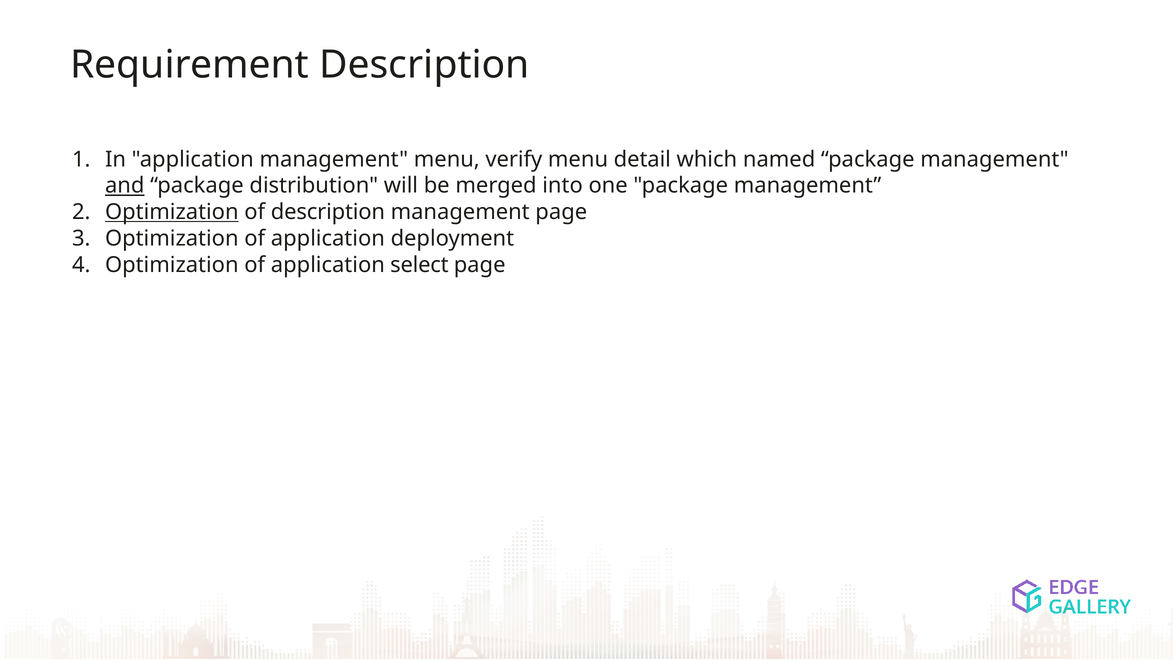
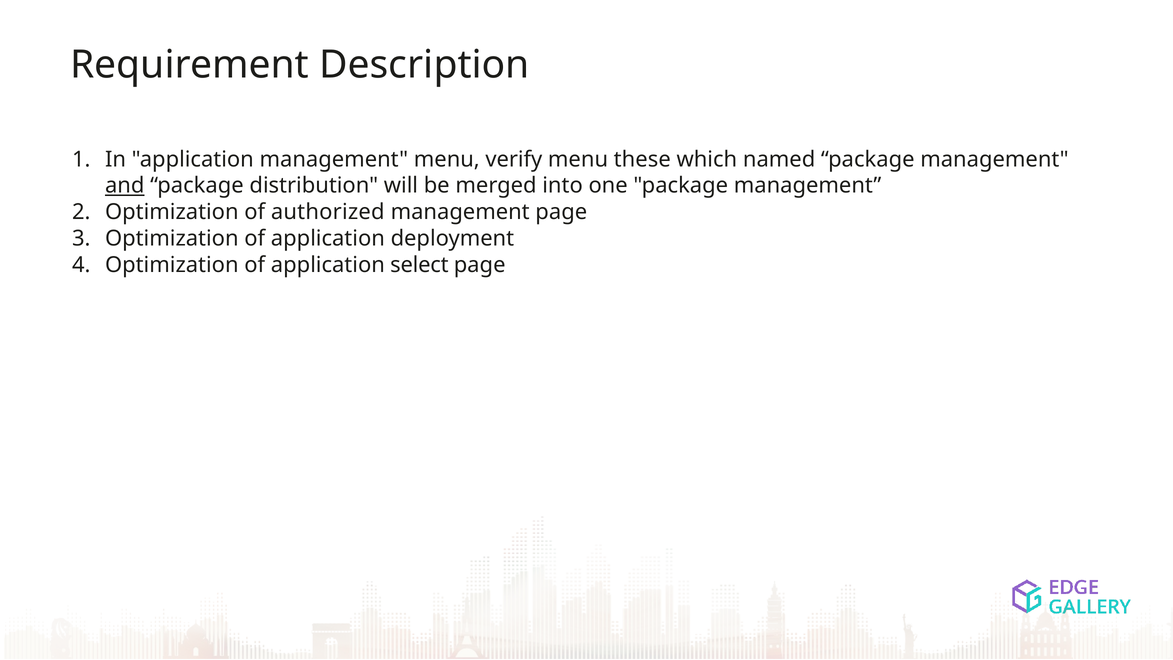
detail: detail -> these (642, 159)
Optimization underline: present -> none (172, 212)
of description: description -> authorized (328, 212)
